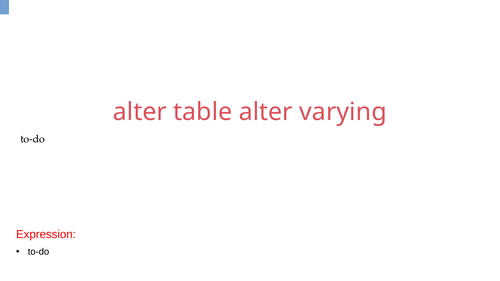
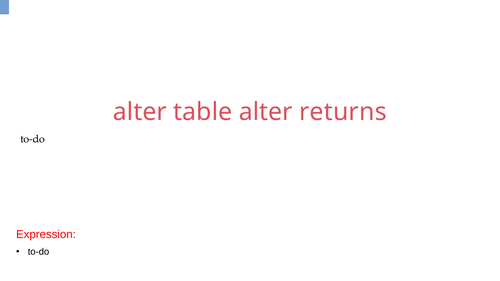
varying: varying -> returns (343, 112)
